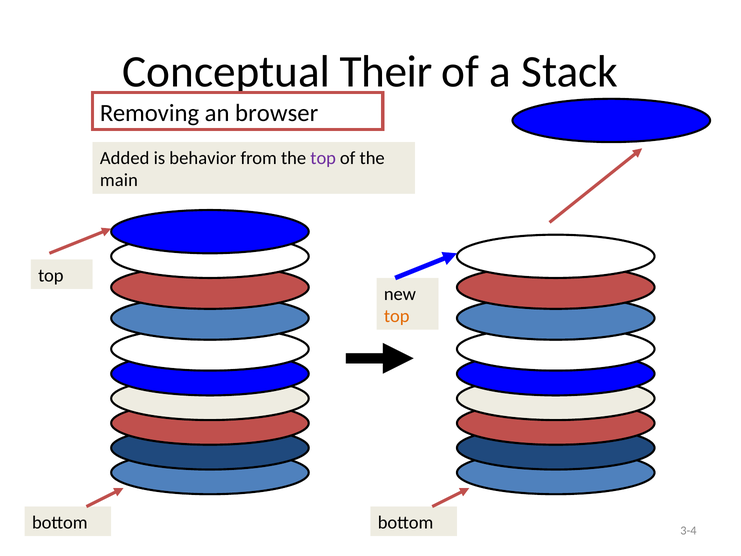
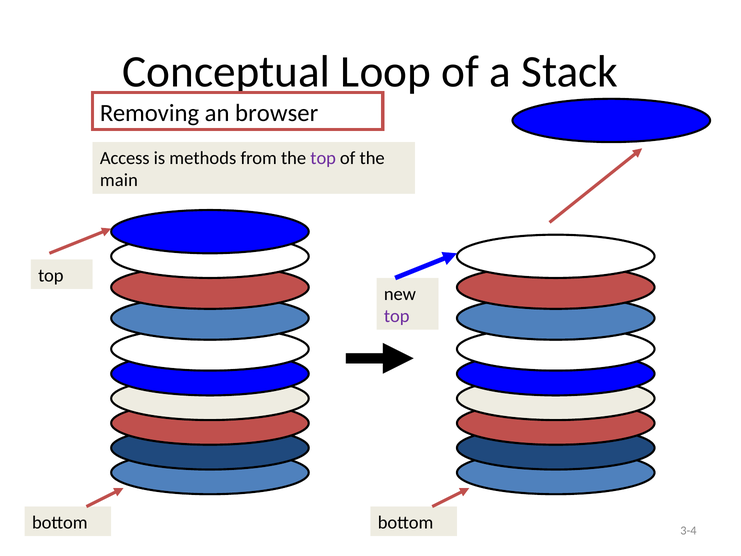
Their: Their -> Loop (386, 72)
Added: Added -> Access (125, 158)
behavior: behavior -> methods (203, 158)
top colour: orange -> purple (397, 316)
